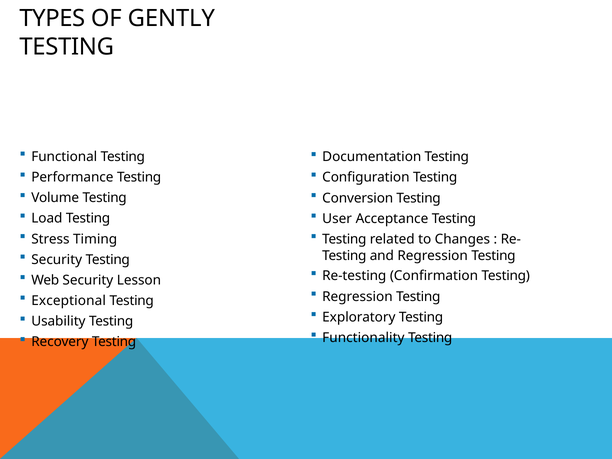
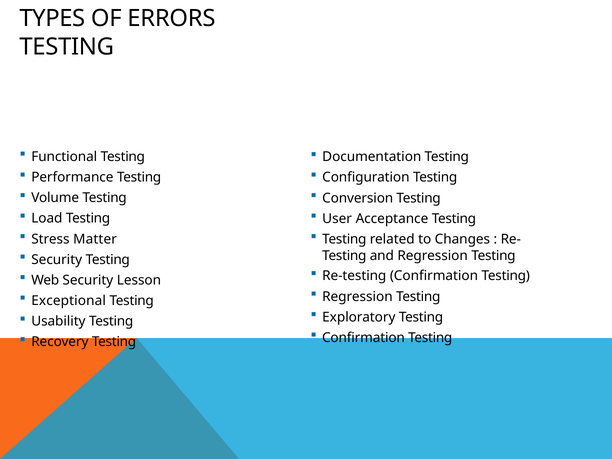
GENTLY: GENTLY -> ERRORS (171, 19)
Timing: Timing -> Matter (95, 239)
Functionality: Functionality -> Confirmation (363, 338)
